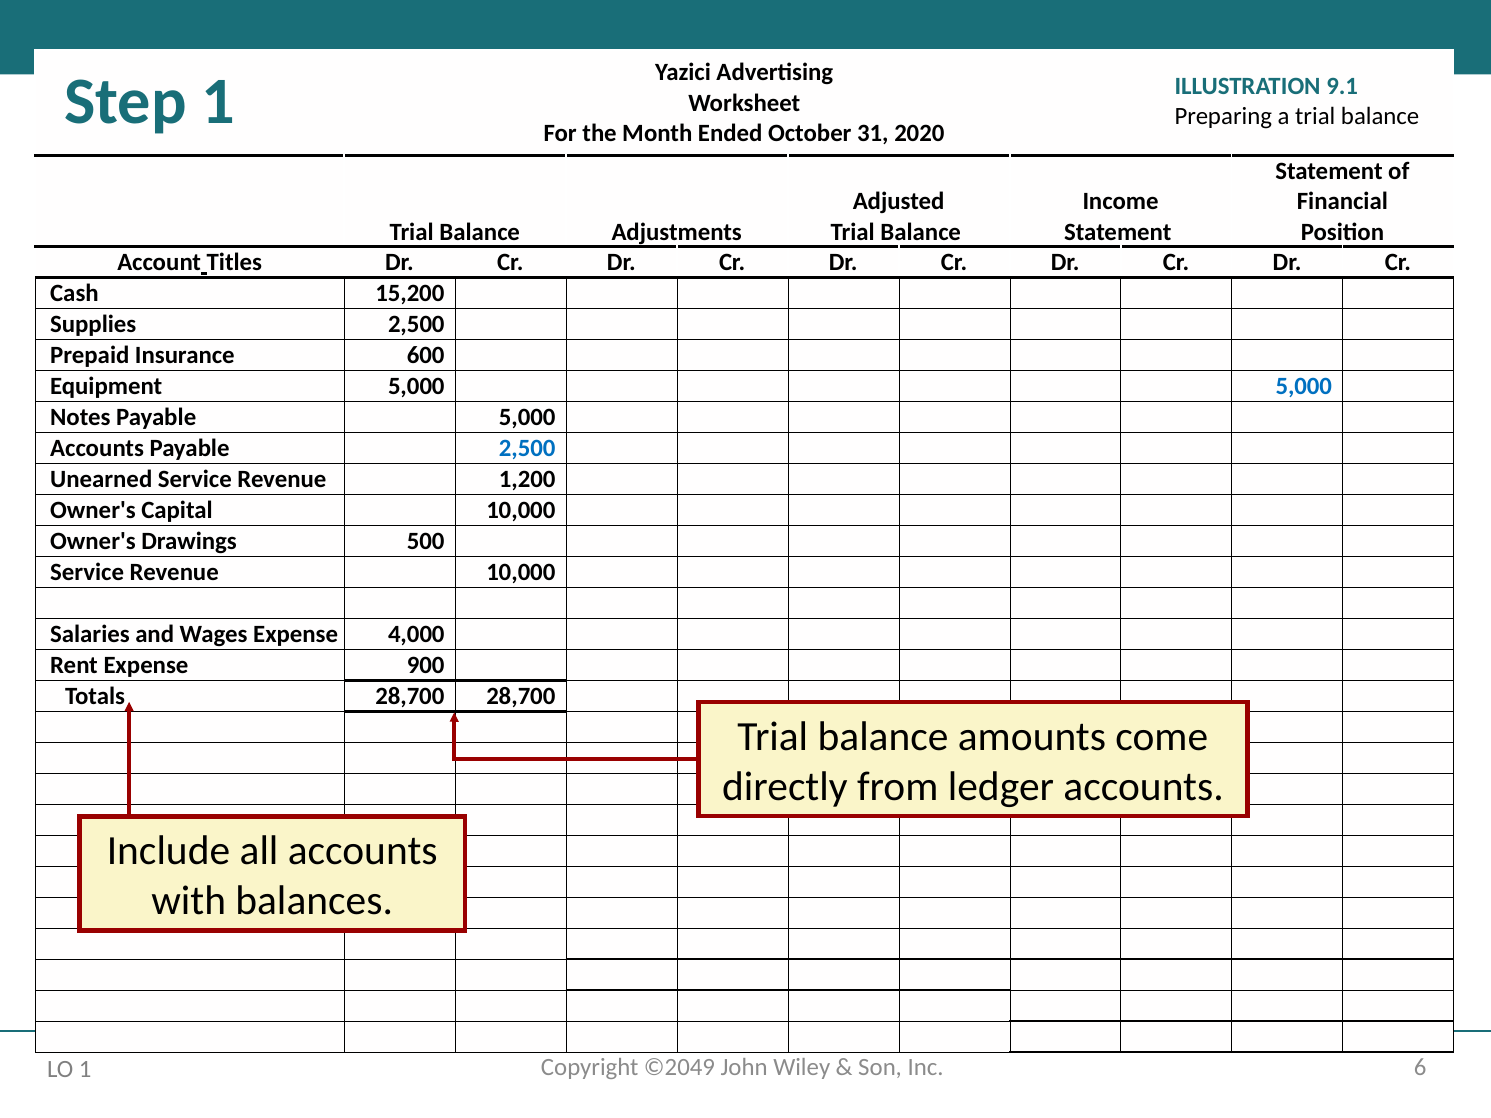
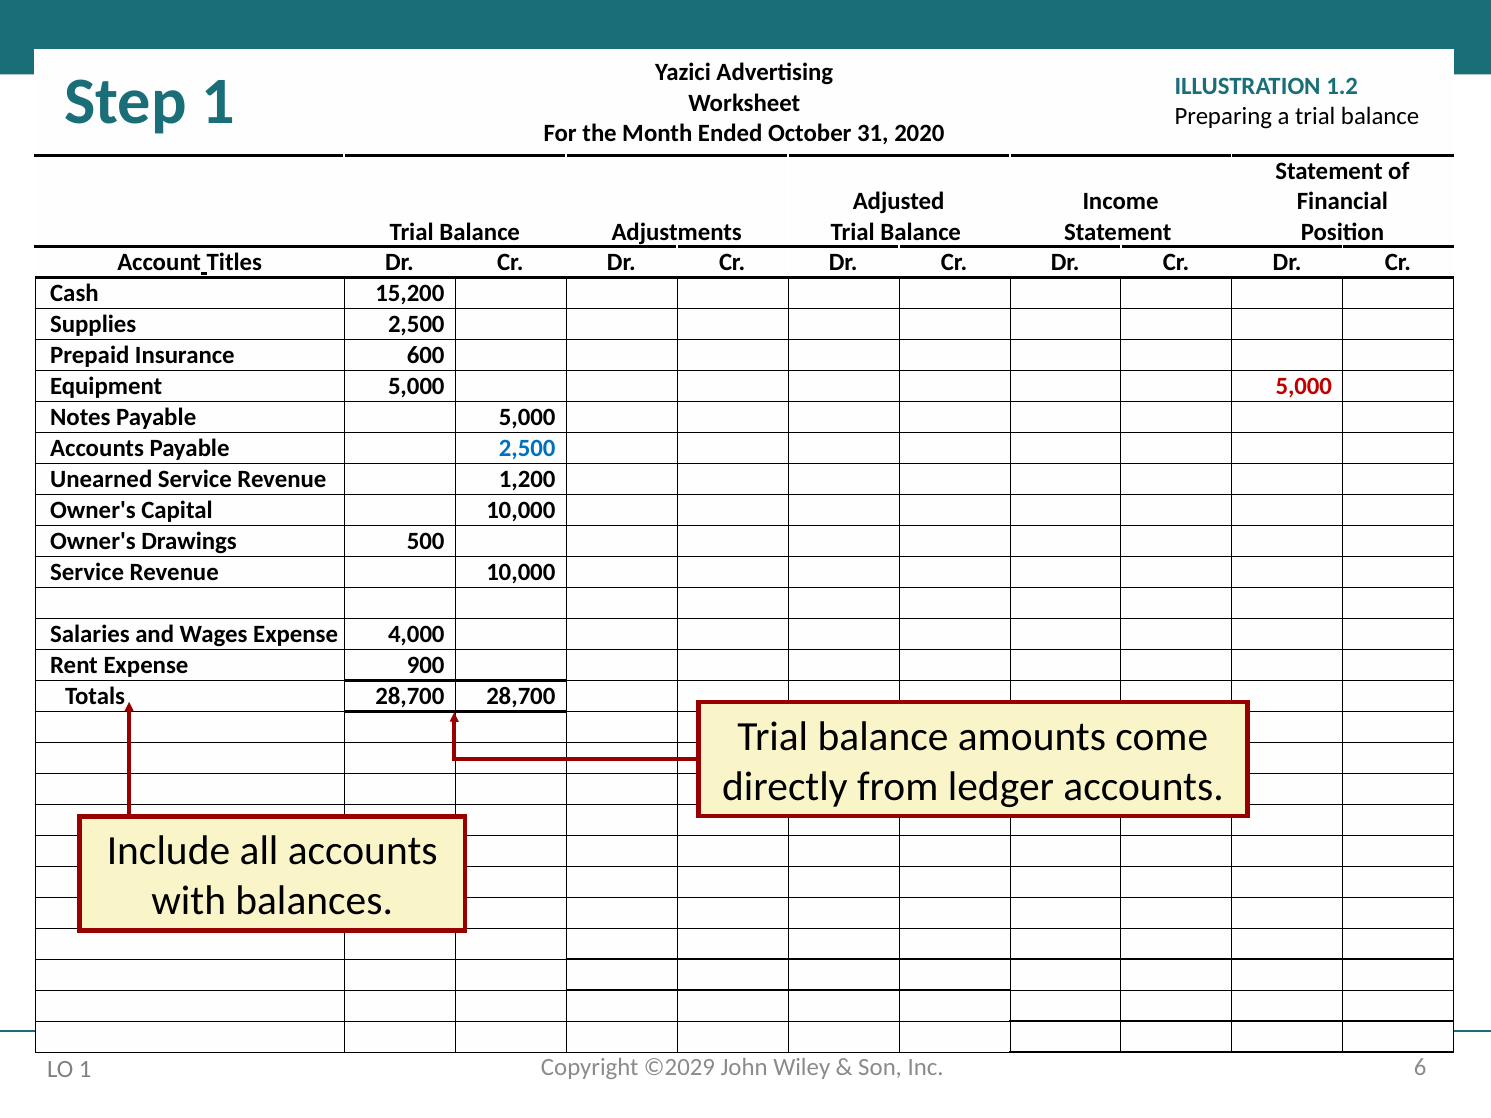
9.1: 9.1 -> 1.2 (1342, 86)
5,000 colour: blue -> red (1304, 387)
©2049: ©2049 -> ©2029 (679, 1068)
